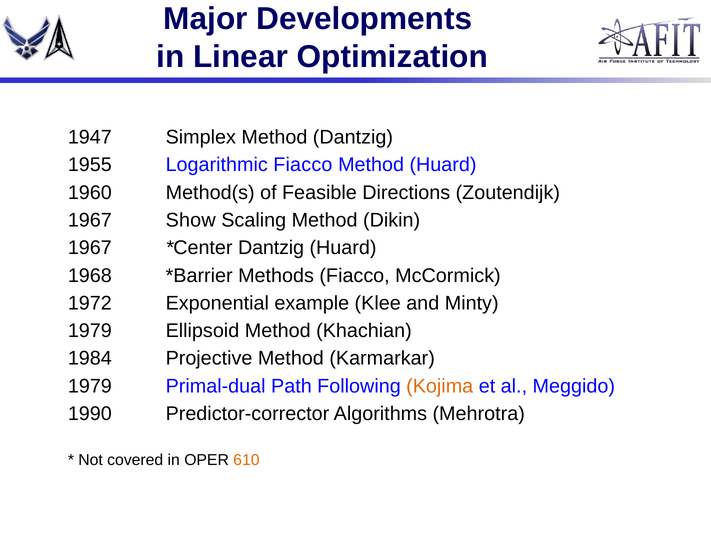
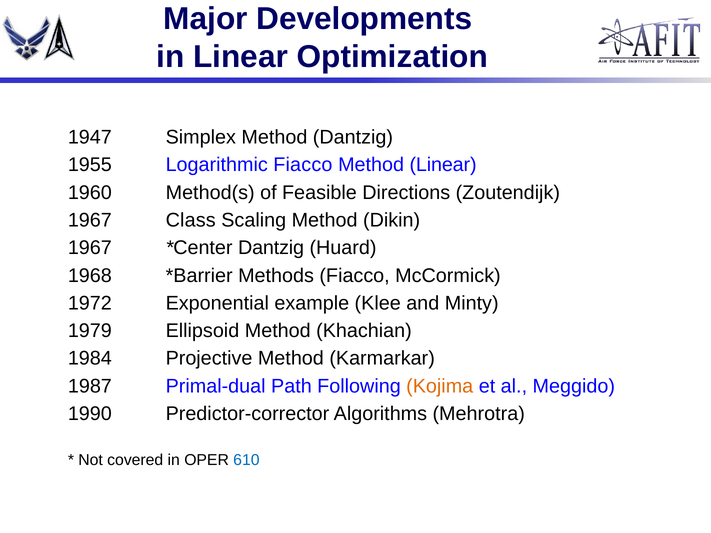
Method Huard: Huard -> Linear (443, 165)
Show: Show -> Class (191, 220)
1979: 1979 -> 1987 (90, 386)
610 colour: orange -> blue (246, 460)
